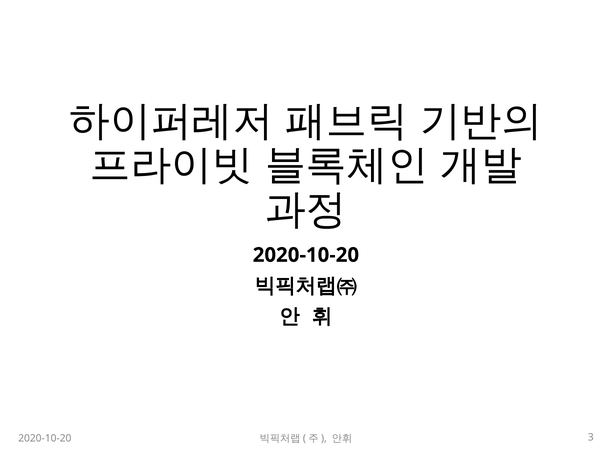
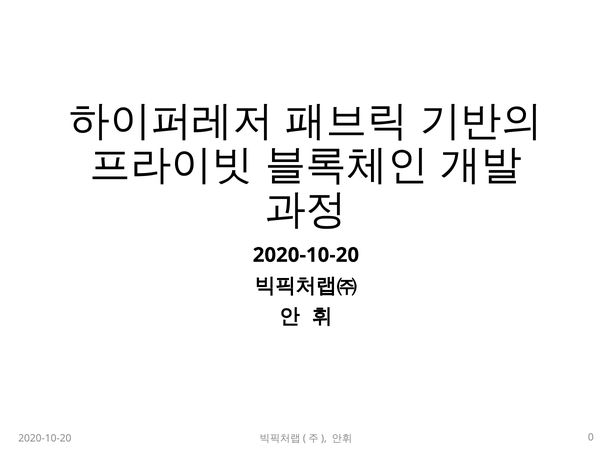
3: 3 -> 0 (591, 437)
